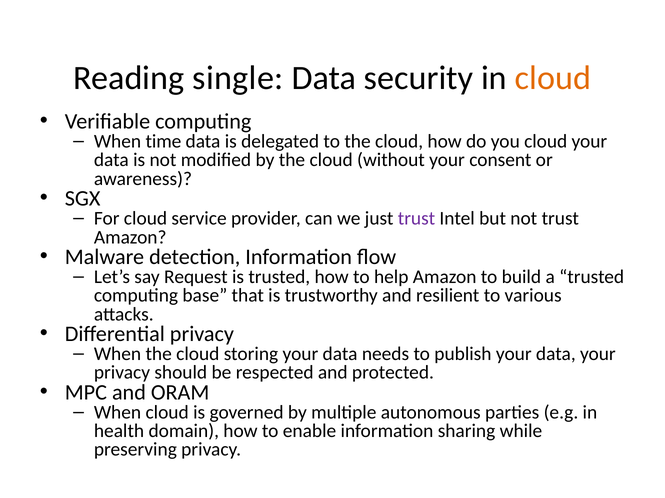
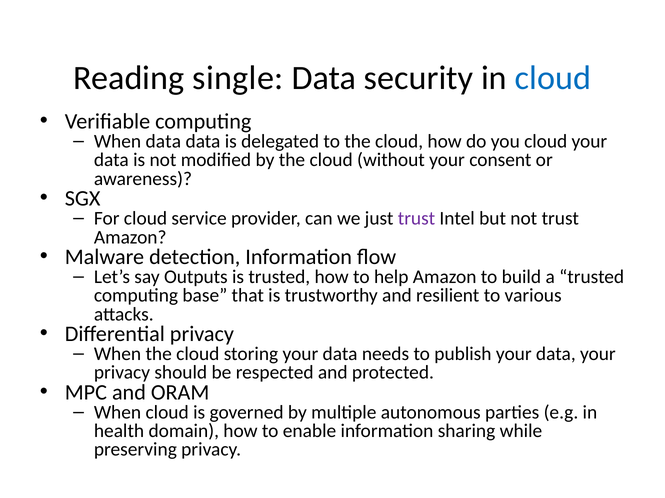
cloud colour: orange -> blue (553, 78)
When time: time -> data (163, 142)
Request: Request -> Outputs (196, 277)
